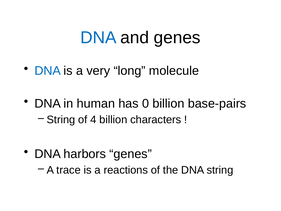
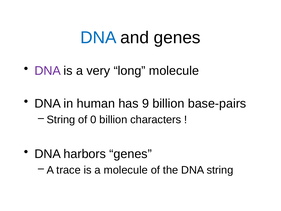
DNA colour: blue -> purple (48, 71)
0: 0 -> 9 (146, 103)
4: 4 -> 0 (93, 120)
a reactions: reactions -> molecule (126, 170)
